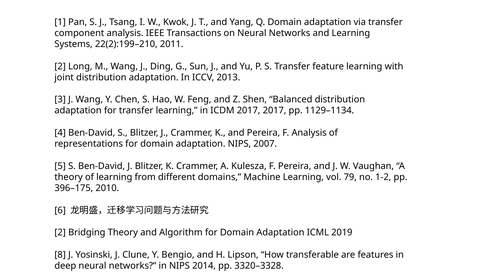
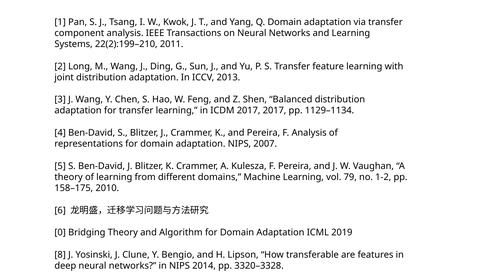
396–175: 396–175 -> 158–175 (74, 188)
2: 2 -> 0 (60, 232)
